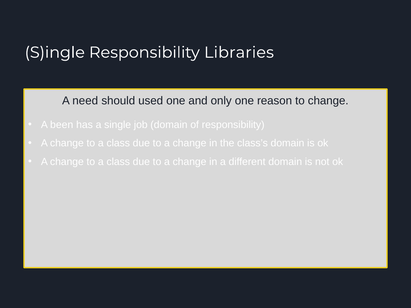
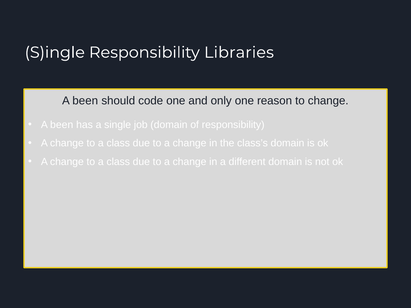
need: need -> been (85, 101)
used: used -> code (151, 101)
